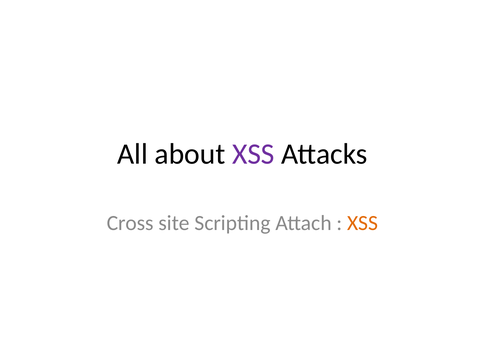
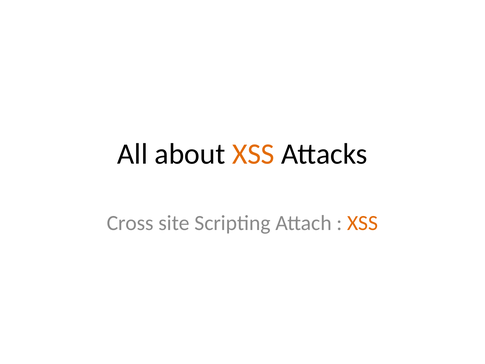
XSS colour: purple -> orange (253, 154)
